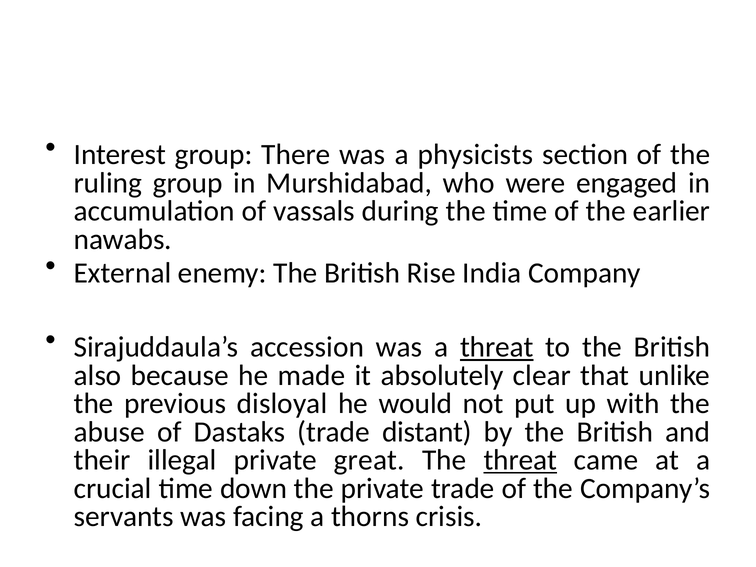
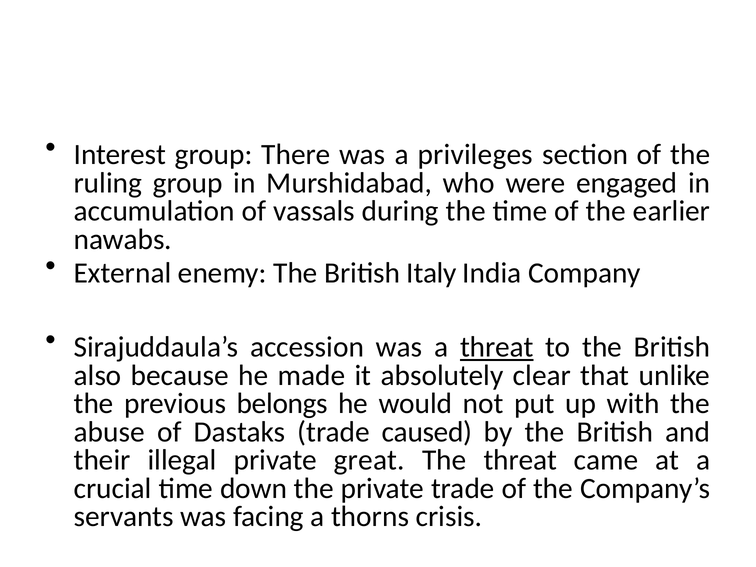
physicists: physicists -> privileges (475, 155)
Rise: Rise -> Italy (432, 273)
disloyal: disloyal -> belongs (282, 404)
distant: distant -> caused (427, 432)
threat underline: present -> none (520, 460)
